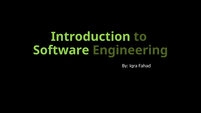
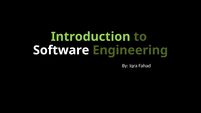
Software colour: light green -> white (61, 50)
